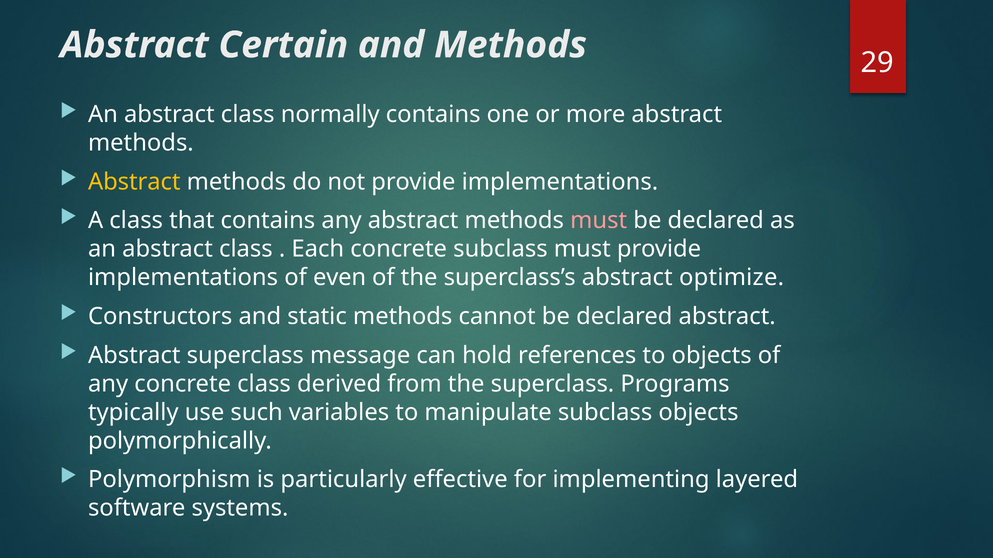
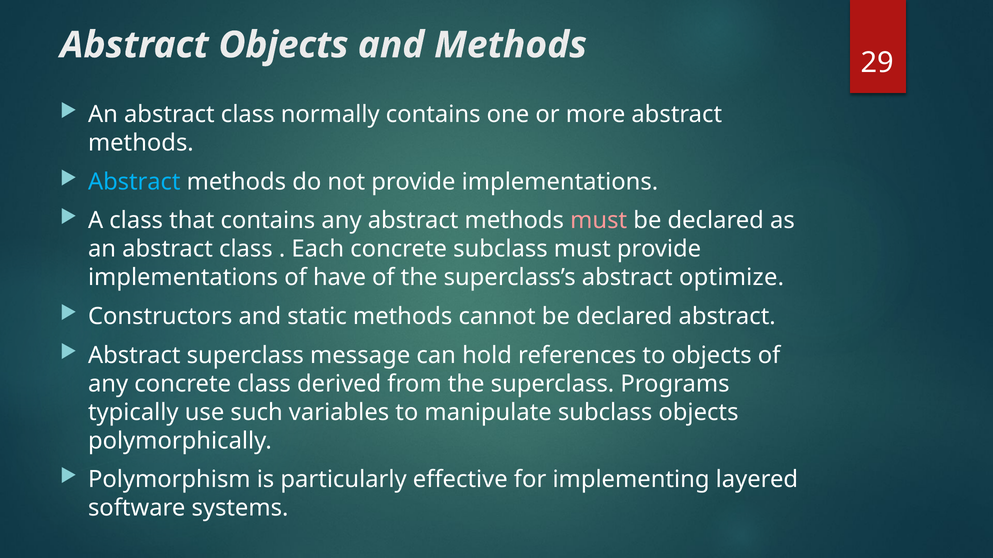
Abstract Certain: Certain -> Objects (283, 45)
Abstract colour: yellow -> light blue (134, 182)
even: even -> have (340, 278)
